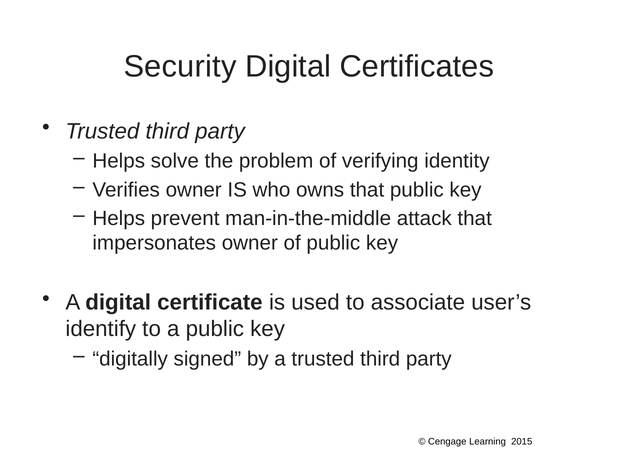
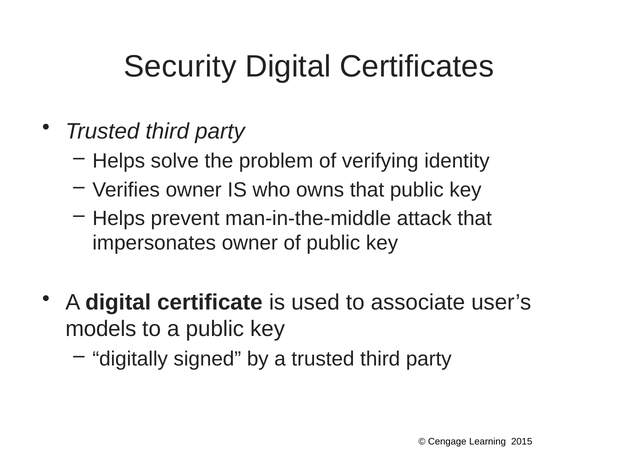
identify: identify -> models (101, 329)
